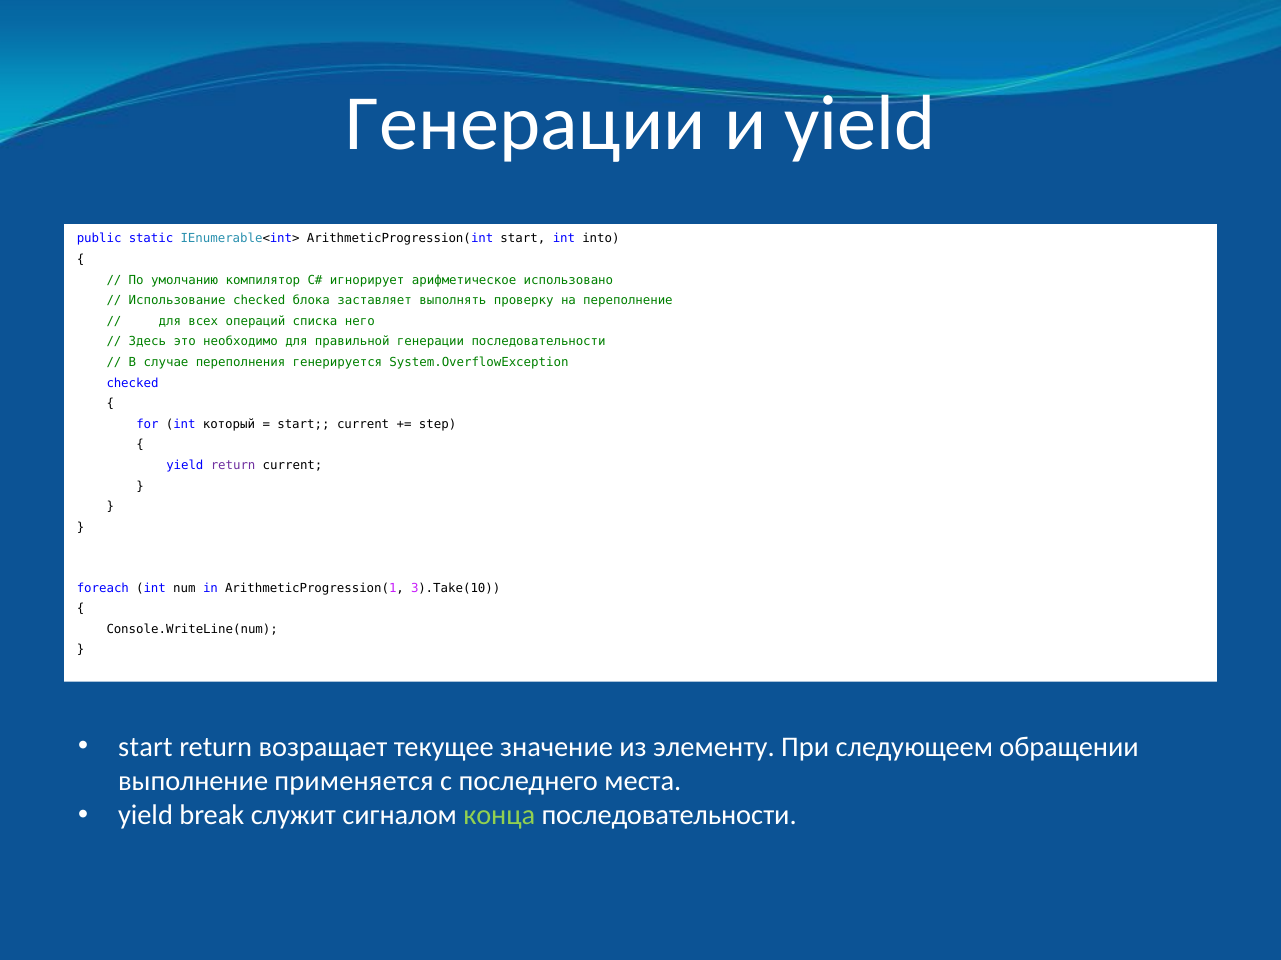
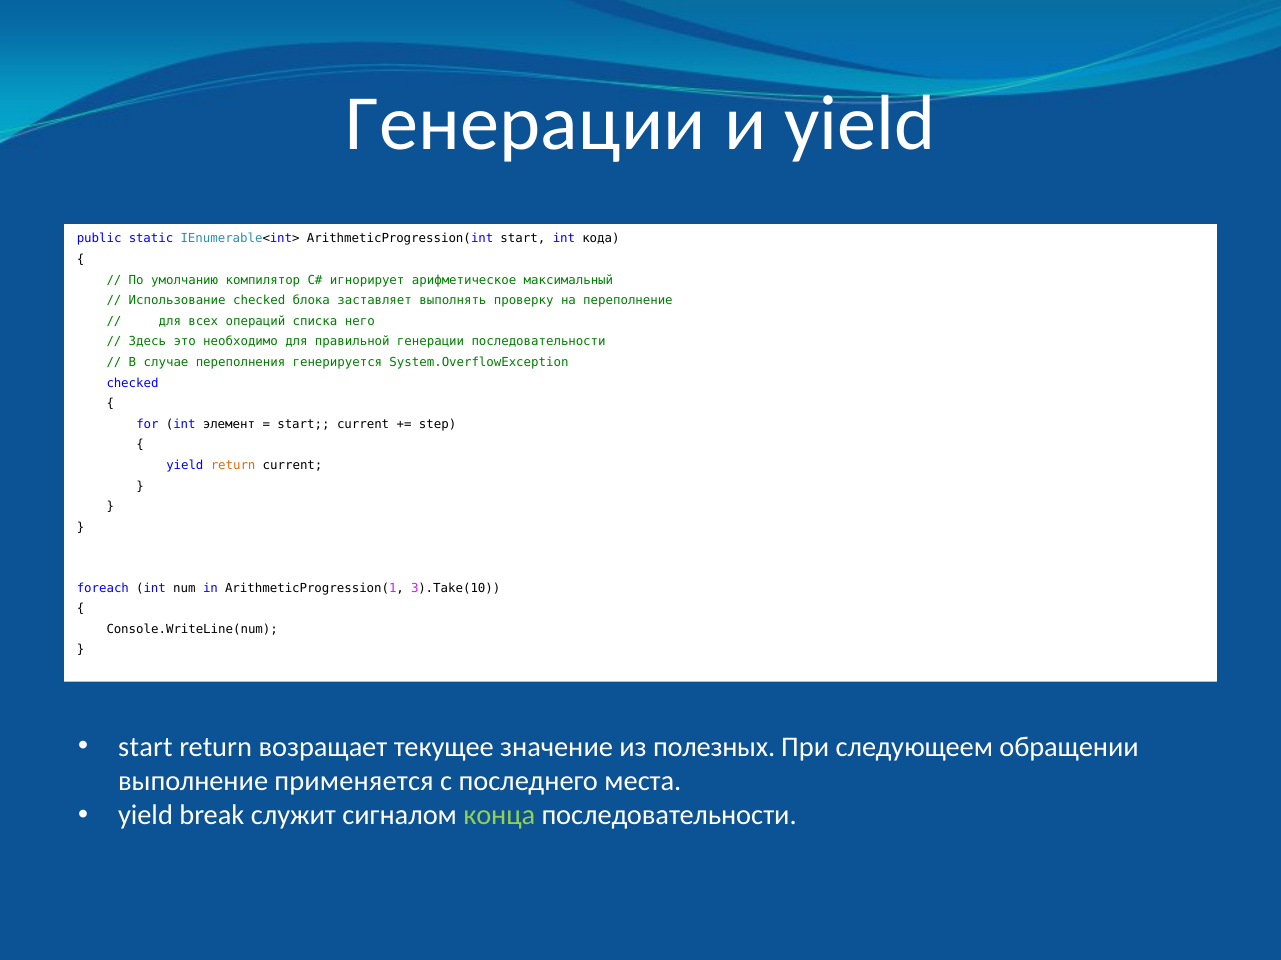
into: into -> кода (601, 239)
использовано: использовано -> максимальный (568, 280)
который: который -> элемент (229, 425)
return colour: purple -> orange (233, 466)
элементу: элементу -> полезных (714, 748)
